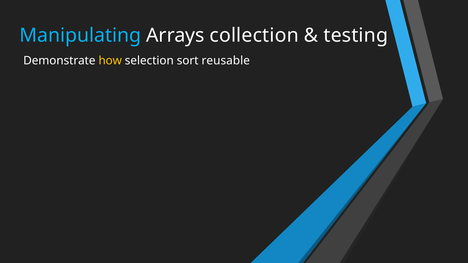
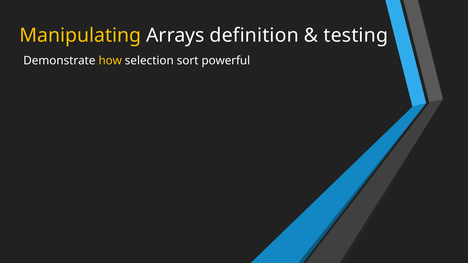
Manipulating colour: light blue -> yellow (80, 35)
collection: collection -> definition (254, 35)
reusable: reusable -> powerful (226, 61)
